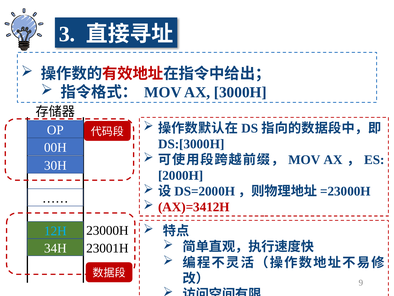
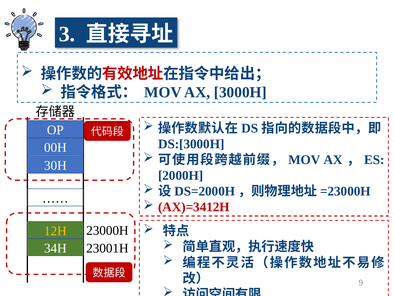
12H colour: light blue -> yellow (55, 231)
